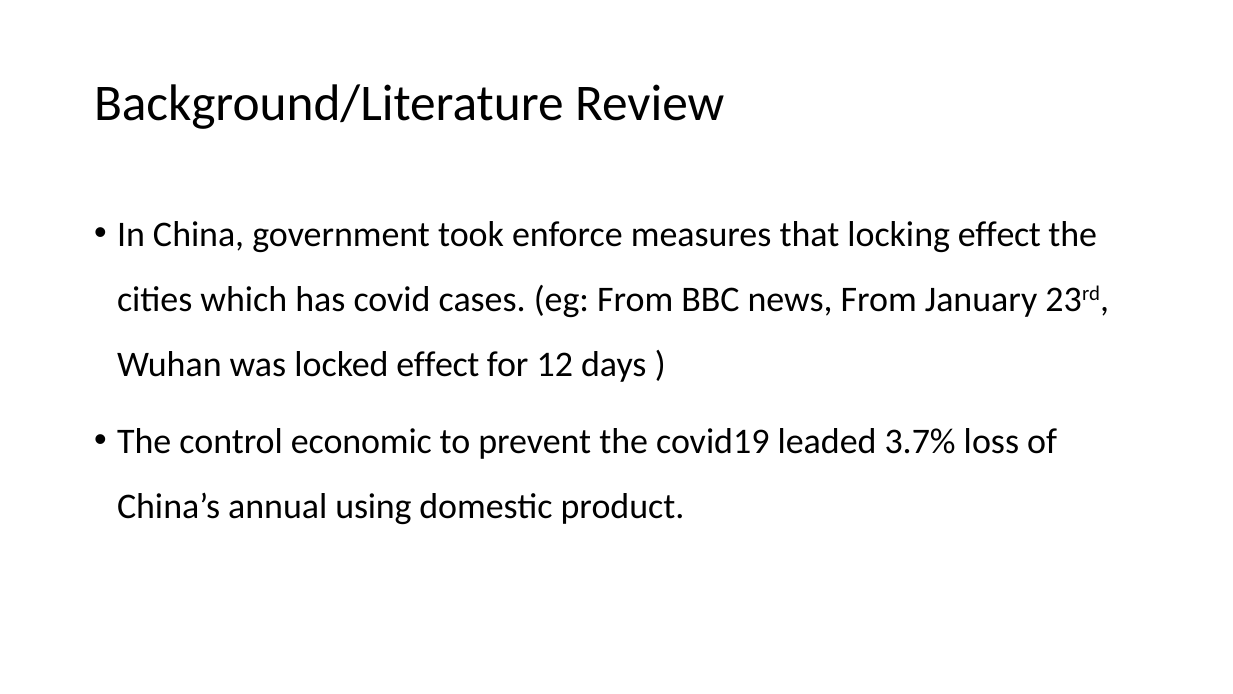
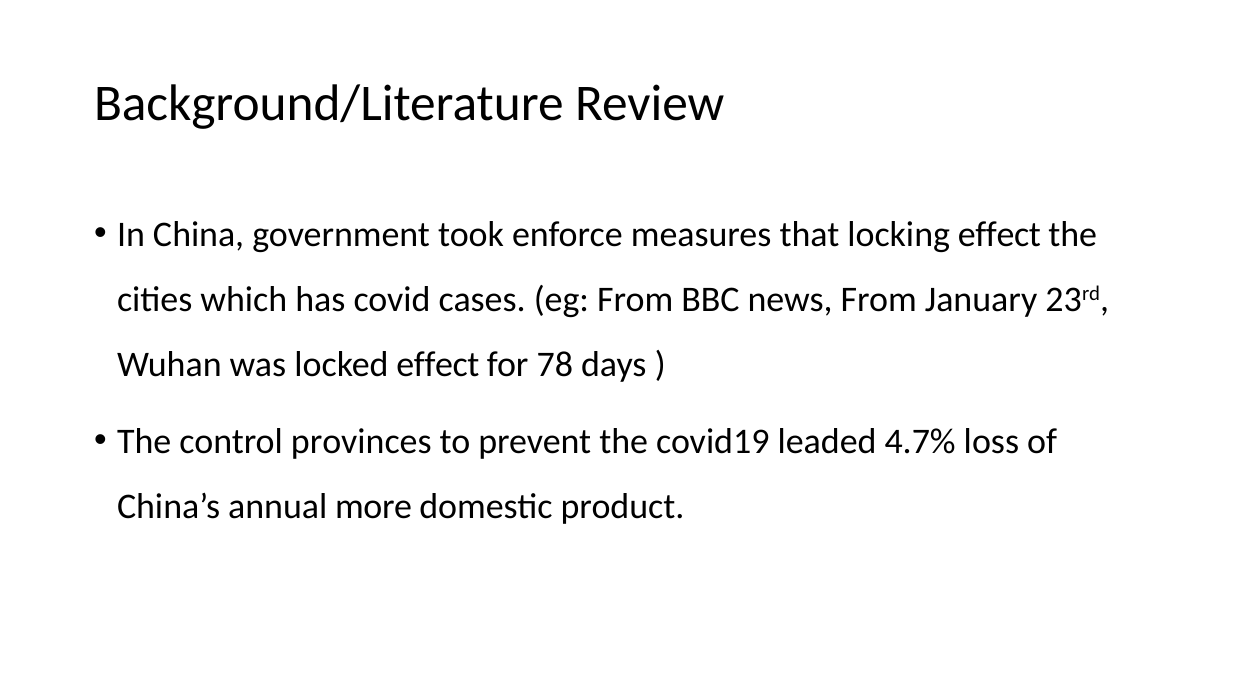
12: 12 -> 78 (555, 364)
economic: economic -> provinces (361, 441)
3.7%: 3.7% -> 4.7% (920, 441)
using: using -> more (374, 506)
